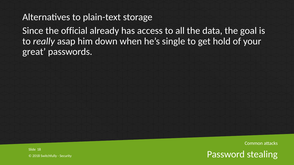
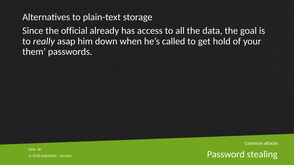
single: single -> called (174, 41)
great: great -> them (34, 52)
